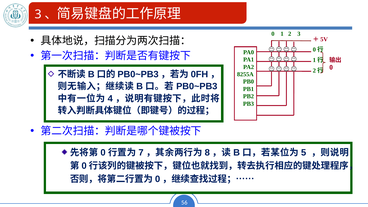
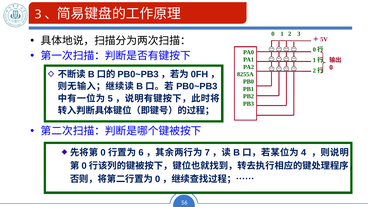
4: 4 -> 5 (110, 99)
7: 7 -> 6 (141, 153)
8: 8 -> 7 (207, 153)
5: 5 -> 4 (304, 153)
